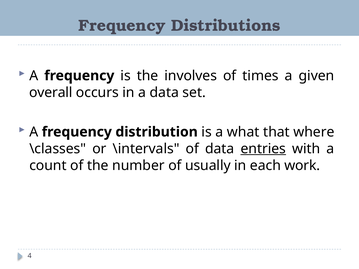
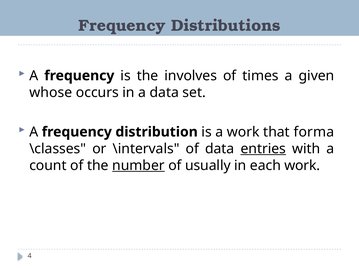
overall: overall -> whose (51, 93)
a what: what -> work (243, 132)
where: where -> forma (314, 132)
number underline: none -> present (138, 166)
